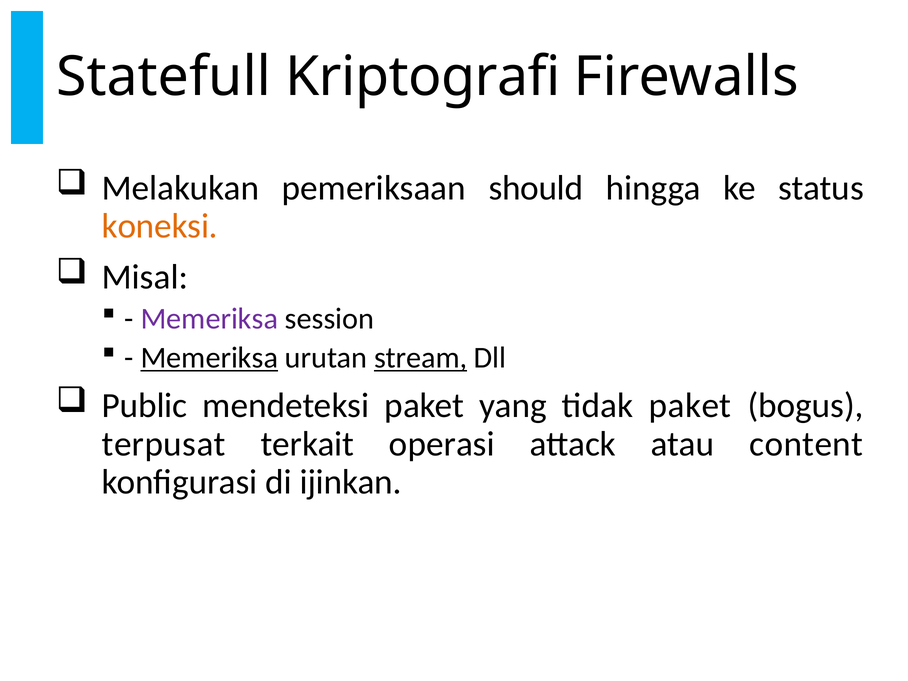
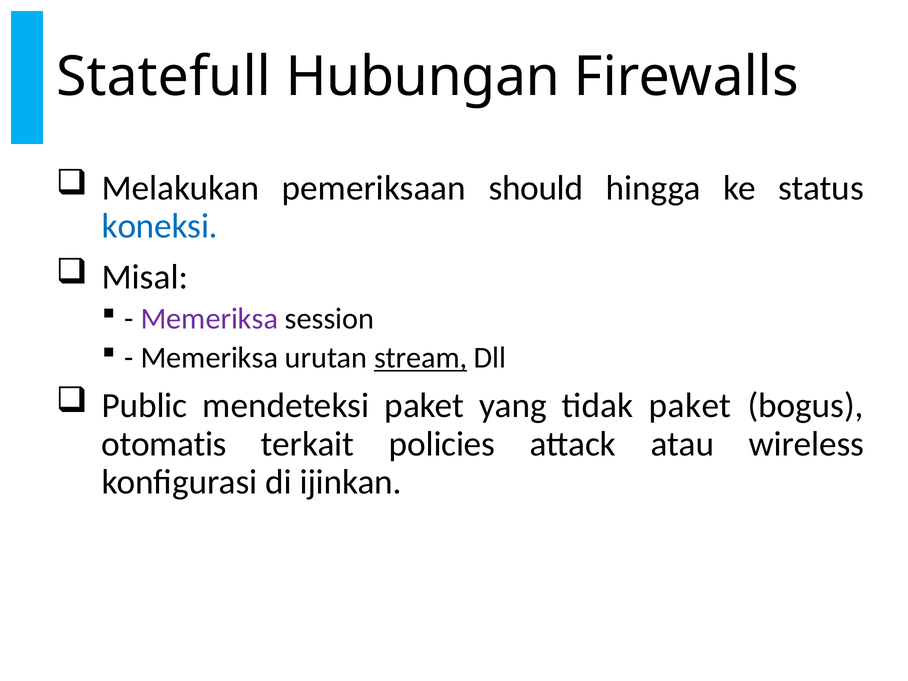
Kriptografi: Kriptografi -> Hubungan (423, 77)
koneksi colour: orange -> blue (160, 226)
Memeriksa underline: present -> none (209, 358)
terpusat: terpusat -> otomatis (164, 444)
operasi: operasi -> policies (442, 444)
content: content -> wireless (806, 444)
